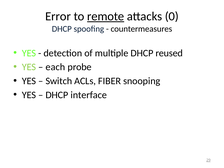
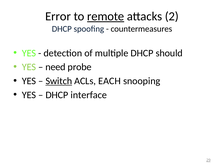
0: 0 -> 2 (172, 16)
reused: reused -> should (169, 53)
each: each -> need (55, 67)
Switch underline: none -> present (59, 81)
FIBER: FIBER -> EACH (110, 81)
